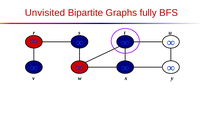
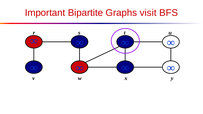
Unvisited: Unvisited -> Important (45, 13)
fully: fully -> visit (148, 13)
